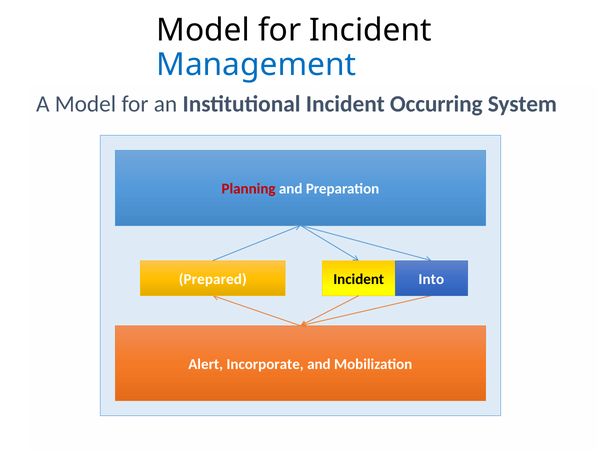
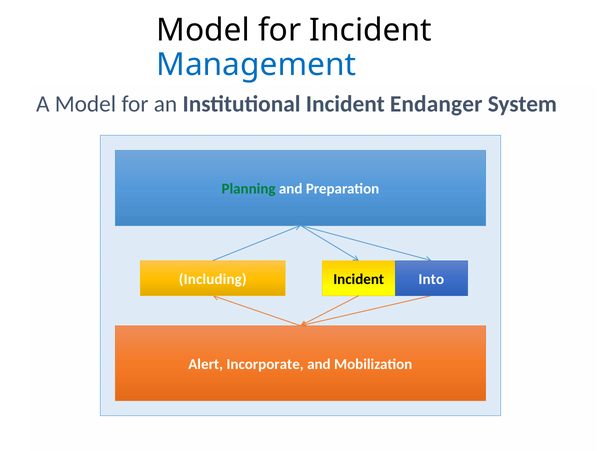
Occurring: Occurring -> Endanger (436, 104)
Planning colour: red -> green (249, 189)
Prepared: Prepared -> Including (213, 279)
